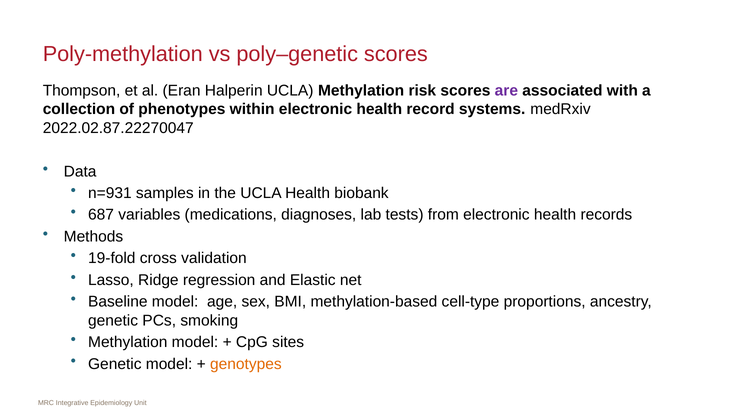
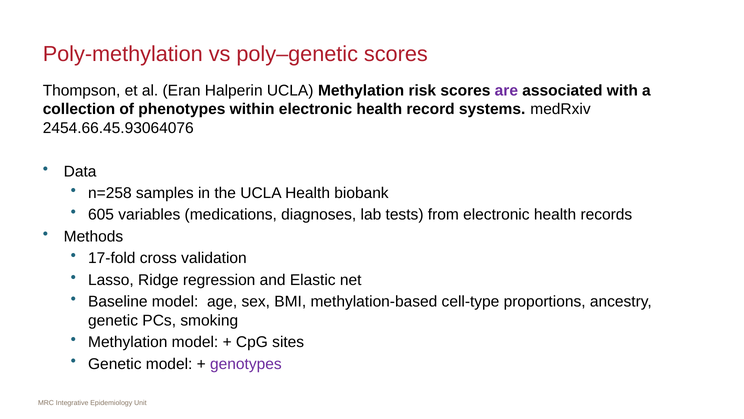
2022.02.87.22270047: 2022.02.87.22270047 -> 2454.66.45.93064076 (118, 128)
n=931: n=931 -> n=258 (110, 193)
687: 687 -> 605 (101, 215)
19-fold: 19-fold -> 17-fold (112, 258)
genotypes colour: orange -> purple (246, 363)
